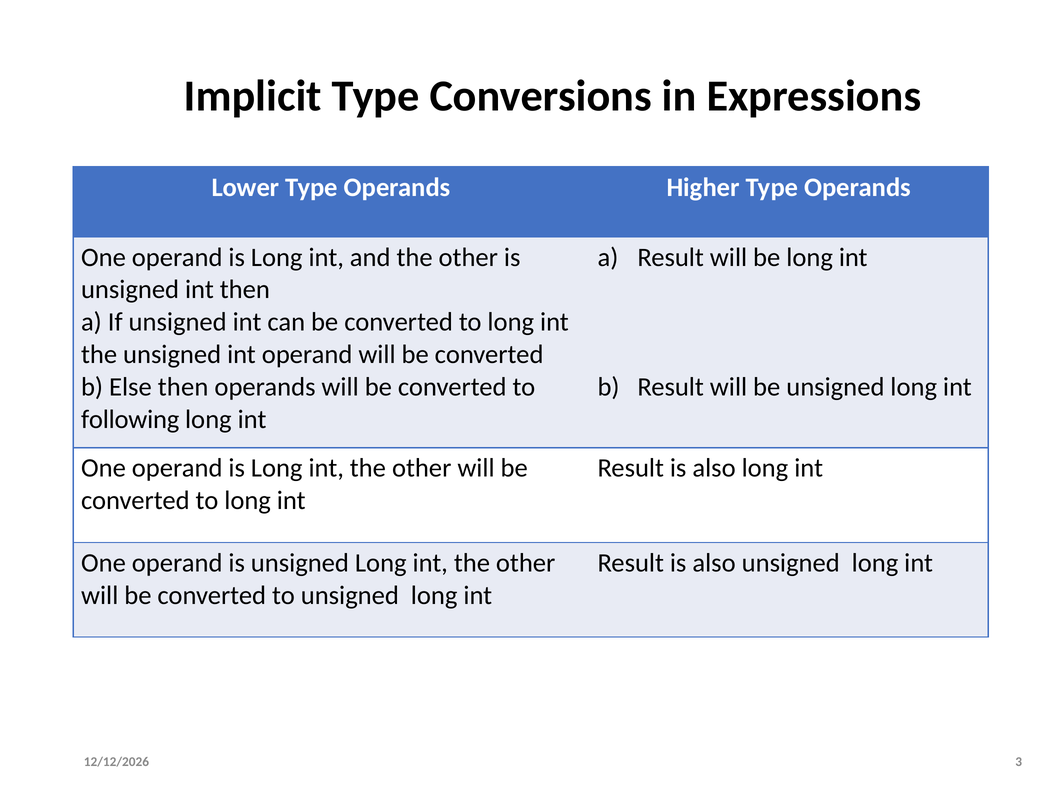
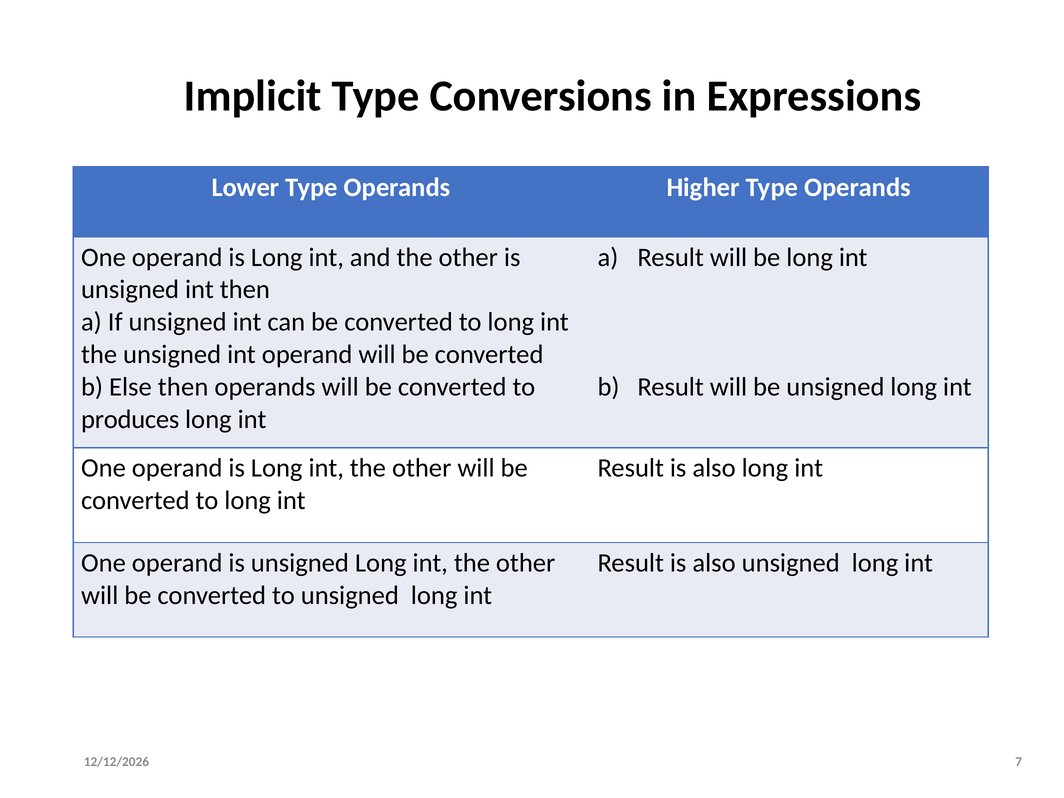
following: following -> produces (130, 420)
3: 3 -> 7 (1019, 762)
